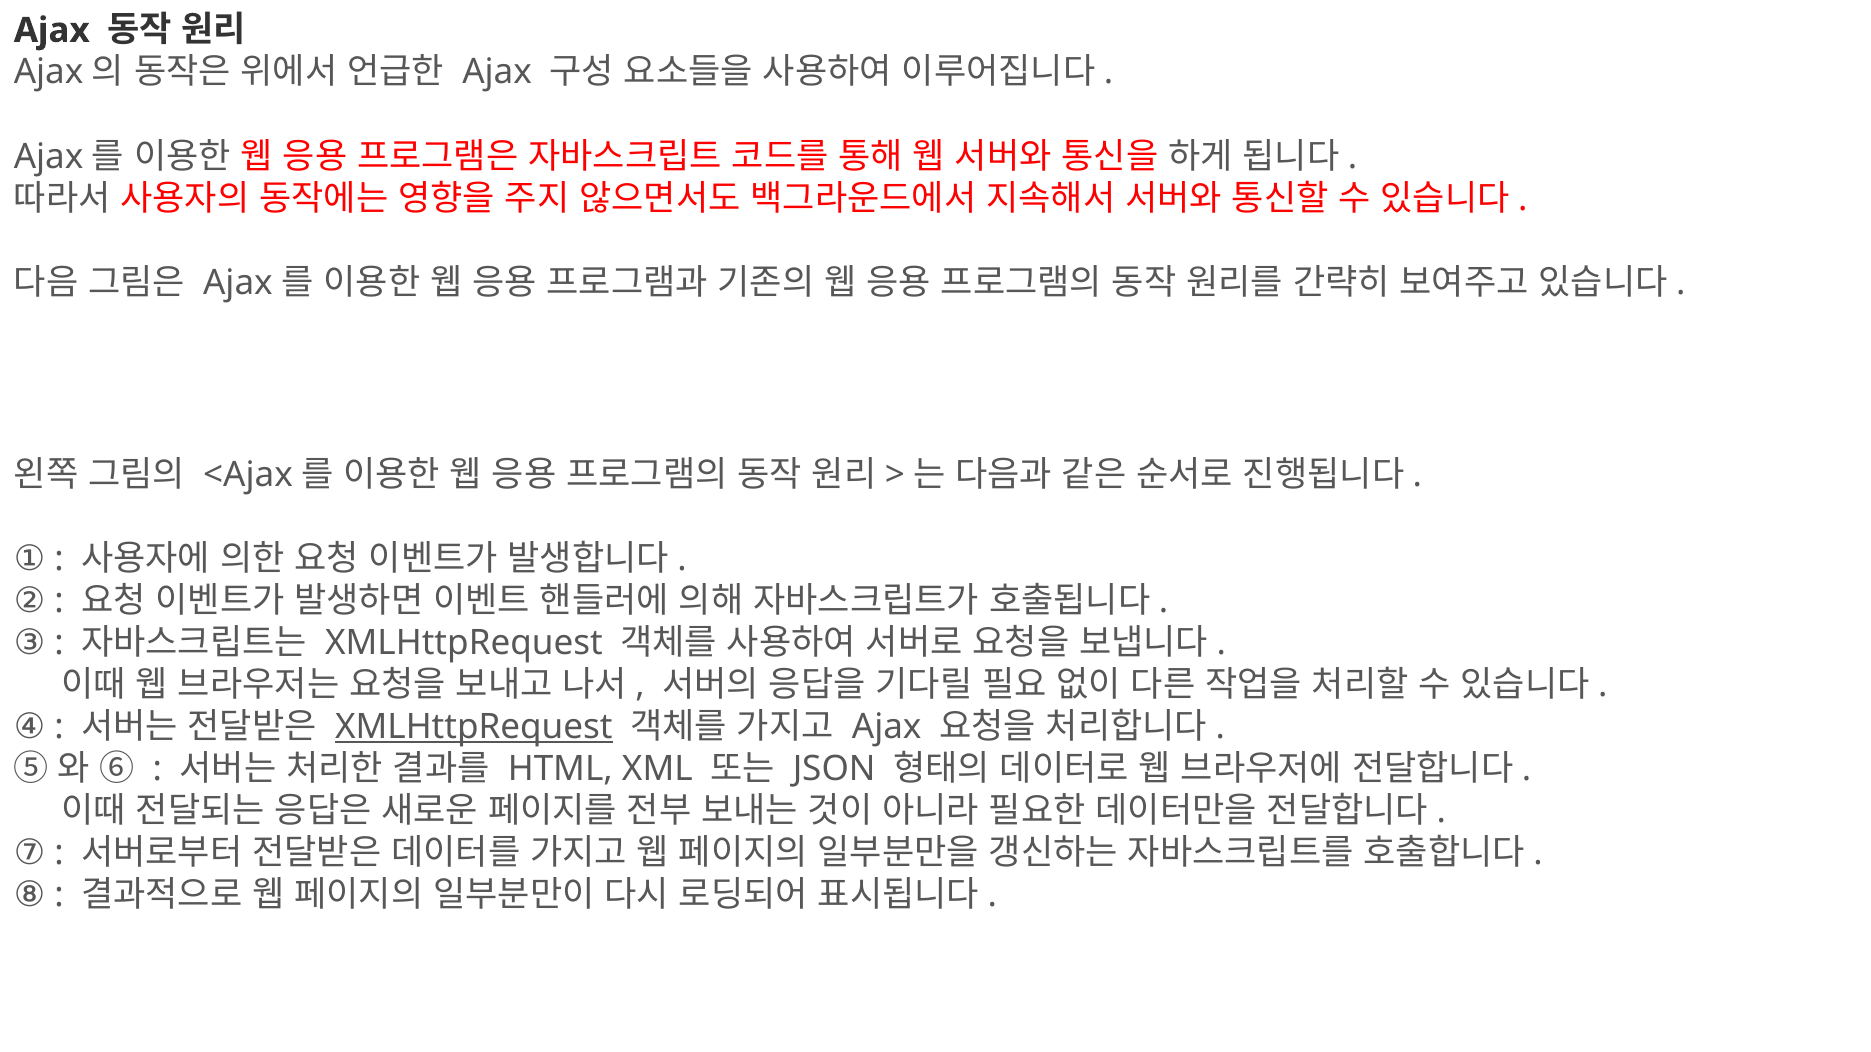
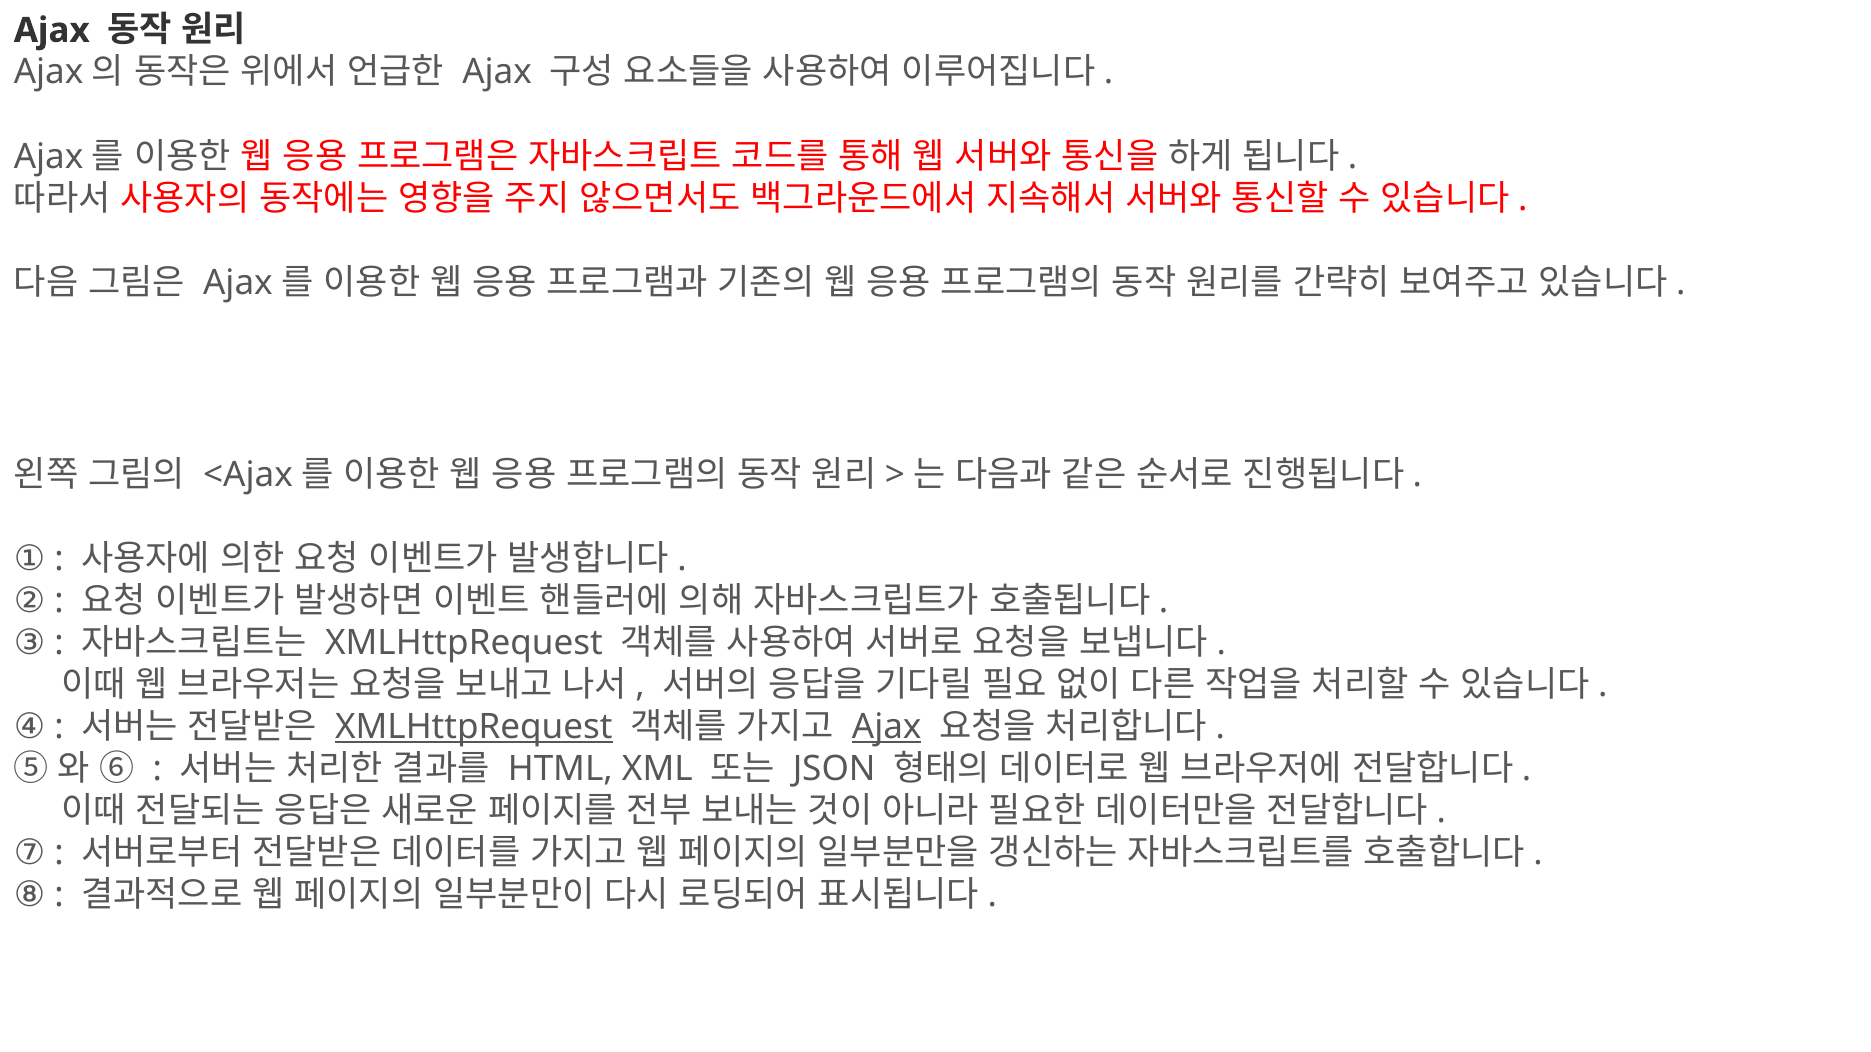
Ajax underline: none -> present (887, 727)
